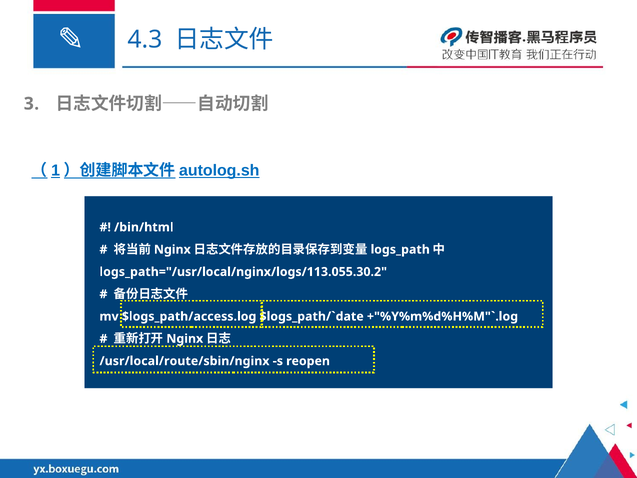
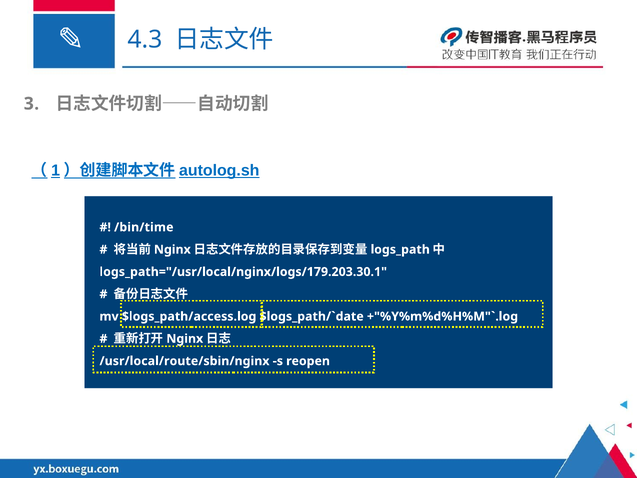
/bin/html: /bin/html -> /bin/time (144, 227)
logs_path="/usr/local/nginx/logs/113.055.30.2: logs_path="/usr/local/nginx/logs/113.055.30.2 -> logs_path="/usr/local/nginx/logs/179.203.30.1 (243, 272)
